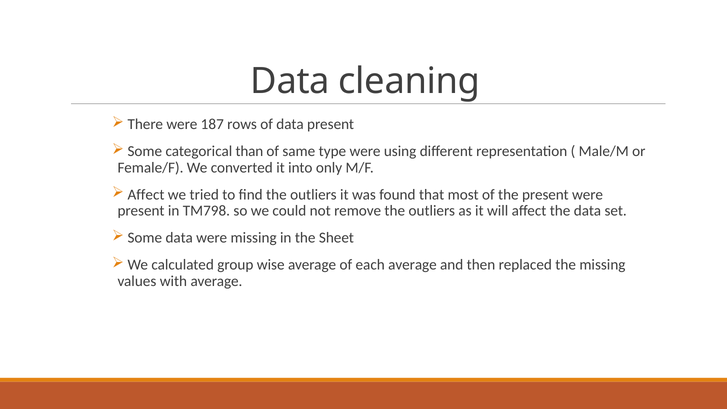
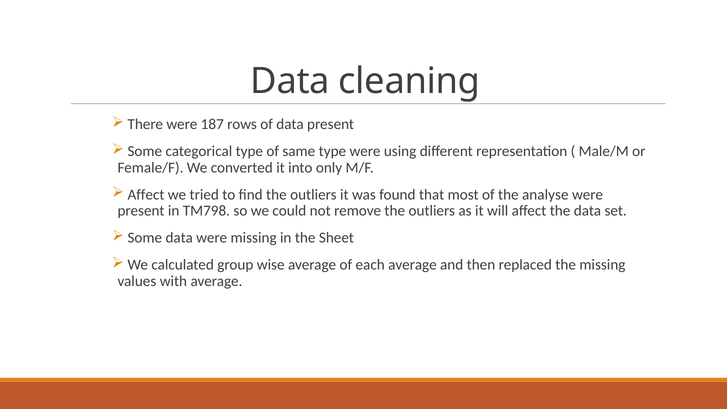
categorical than: than -> type (249, 151)
the present: present -> analyse (545, 195)
